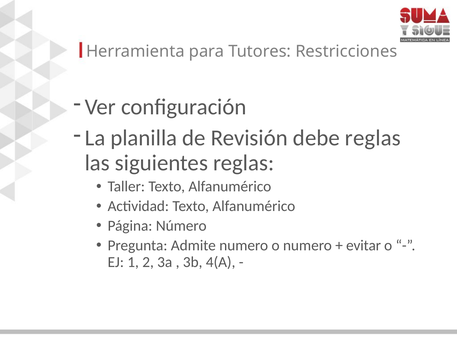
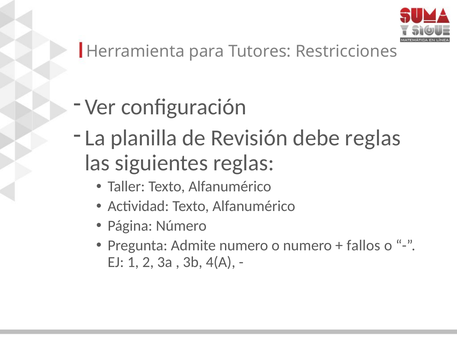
evitar: evitar -> fallos (363, 245)
